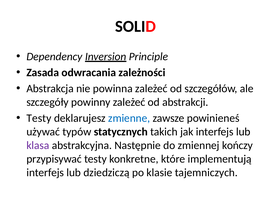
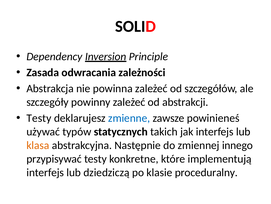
klasa colour: purple -> orange (38, 145)
kończy: kończy -> innego (237, 145)
tajemniczych: tajemniczych -> proceduralny (206, 172)
